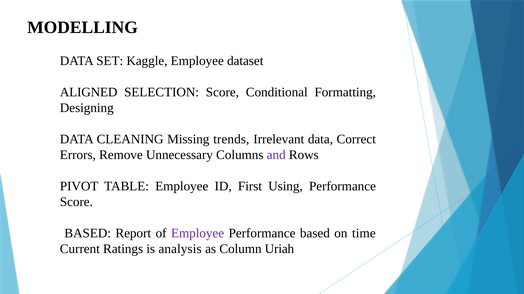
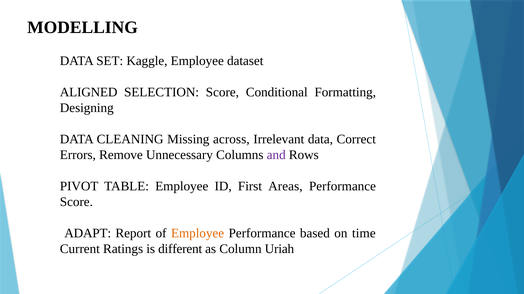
trends: trends -> across (231, 139)
Using: Using -> Areas (285, 187)
BASED: BASED -> ADAPT (88, 234)
Employee colour: purple -> orange (198, 234)
analysis: analysis -> different (180, 249)
